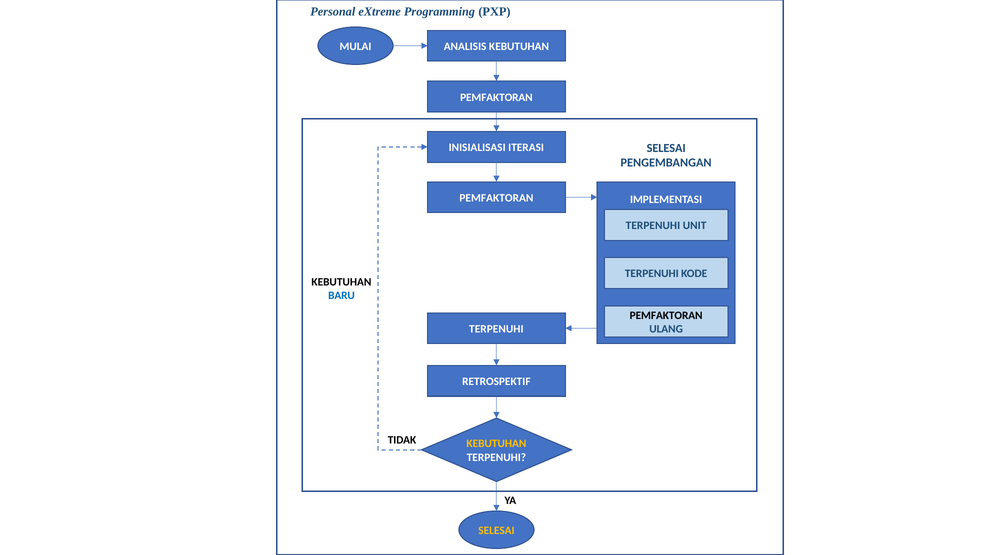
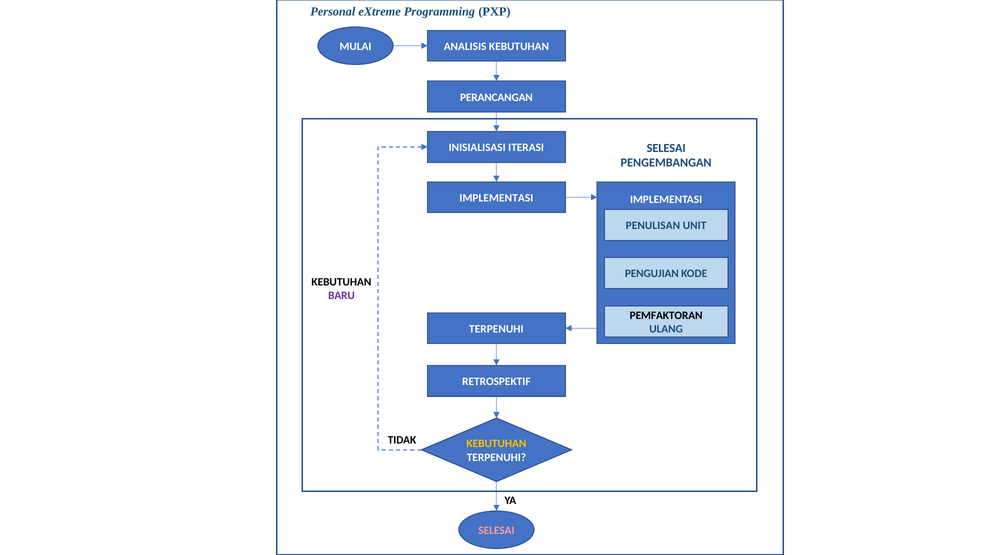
PEMFAKTORAN: PEMFAKTORAN -> PERANCANGAN (496, 97)
PEMFAKTORAN: PEMFAKTORAN -> IMPLEMENTASI (496, 198)
TERPENUHI: TERPENUHI -> PENULISAN (653, 226)
TERPENUHI: TERPENUHI -> PENGUJIAN (652, 274)
BARU colour: blue -> purple (341, 296)
SELESAI colour: yellow -> pink (496, 531)
